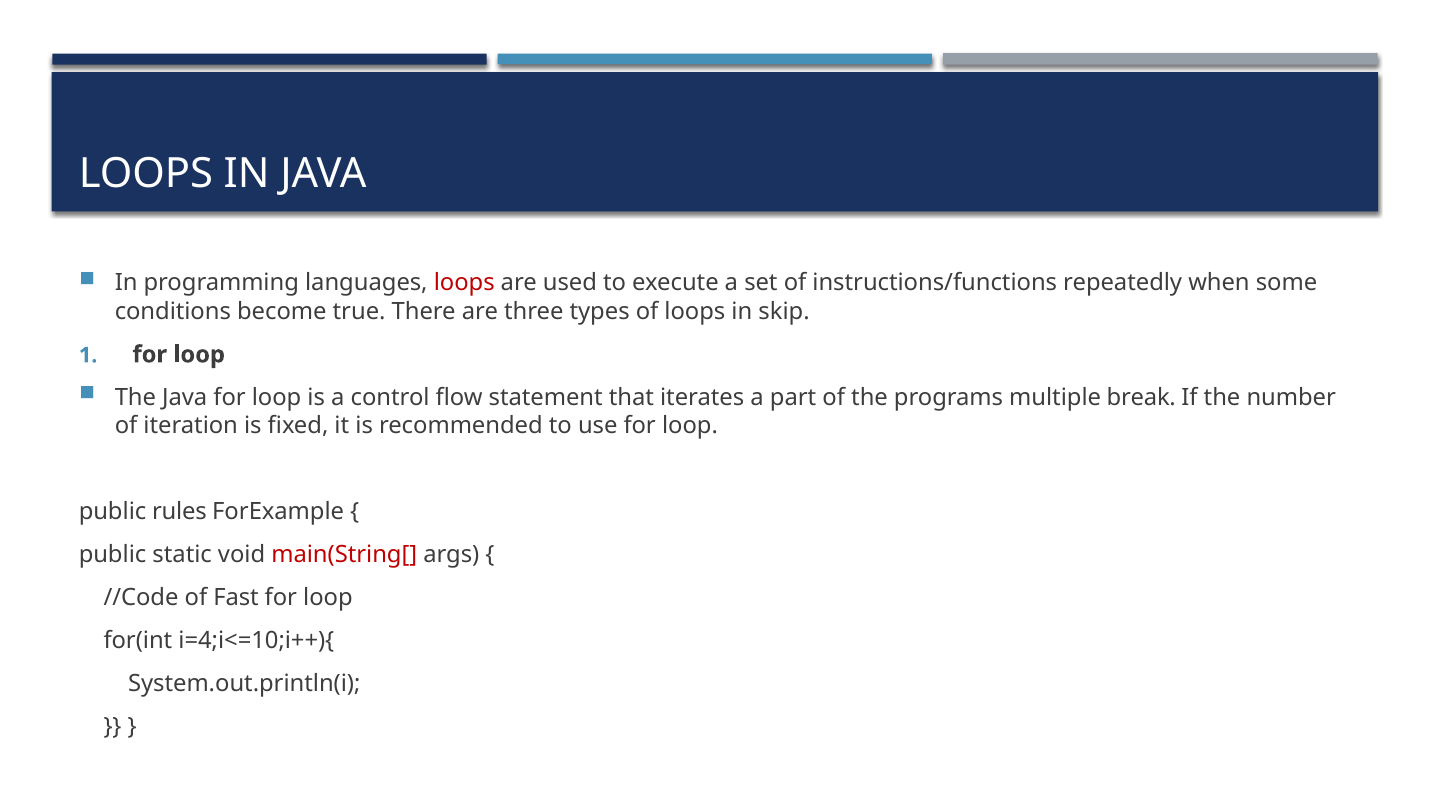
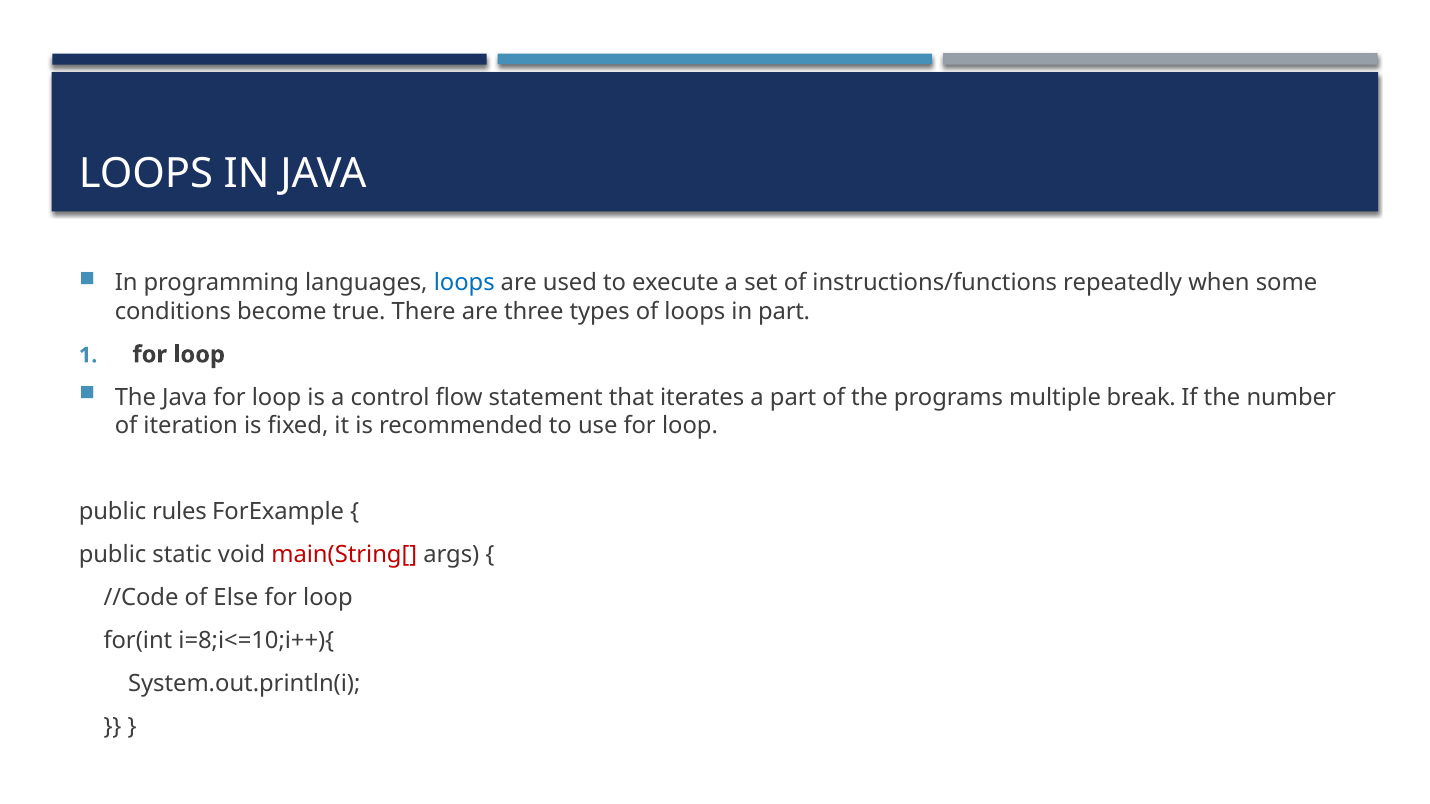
loops colour: red -> blue (464, 283)
in skip: skip -> part (784, 312)
Fast: Fast -> Else (236, 598)
i=4;i<=10;i++){: i=4;i<=10;i++){ -> i=8;i<=10;i++){ (256, 641)
